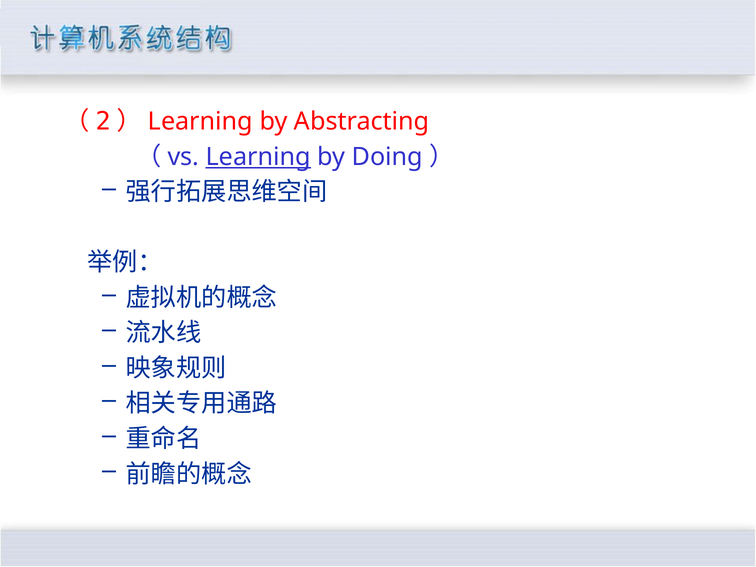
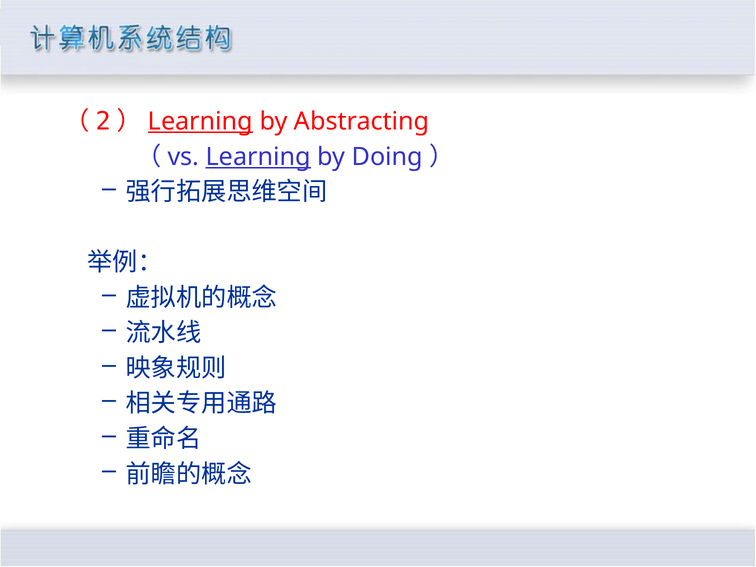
Learning underline: none -> present (200, 121)
